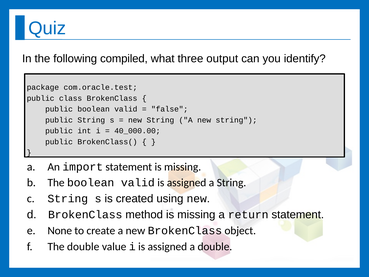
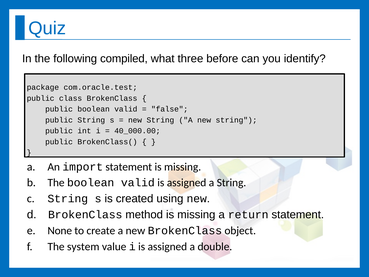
output: output -> before (222, 59)
The double: double -> system (83, 247)
